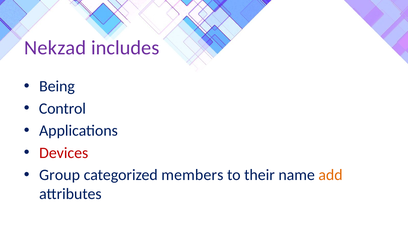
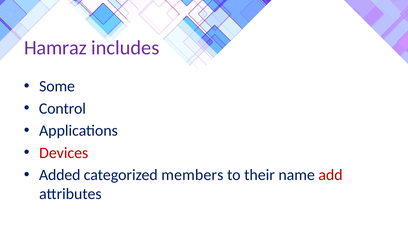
Nekzad: Nekzad -> Hamraz (55, 48)
Being: Being -> Some (57, 86)
Group: Group -> Added (60, 175)
add colour: orange -> red (331, 175)
